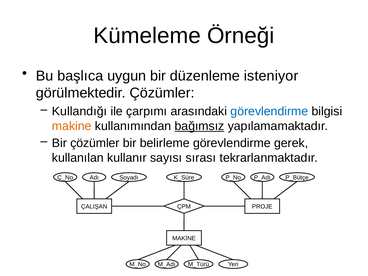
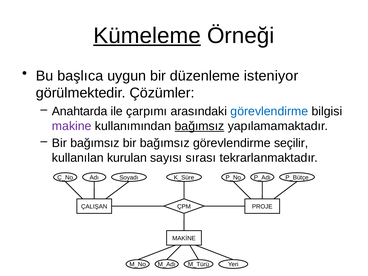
Kümeleme underline: none -> present (147, 36)
Kullandığı: Kullandığı -> Anahtarda (80, 111)
makine colour: orange -> purple (72, 126)
çözümler: çözümler -> bağımsız (95, 143)
belirleme: belirleme -> bağımsız (165, 143)
gerek: gerek -> seçilir (291, 143)
kullanır: kullanır -> kurulan (127, 158)
